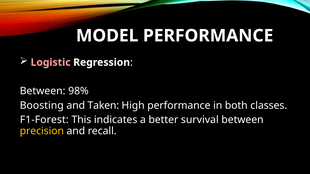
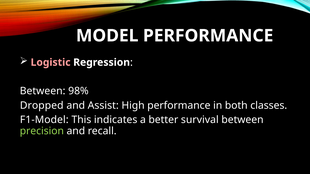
Boosting: Boosting -> Dropped (42, 106)
Taken: Taken -> Assist (103, 106)
F1-Forest: F1-Forest -> F1-Model (44, 120)
precision colour: yellow -> light green (42, 131)
